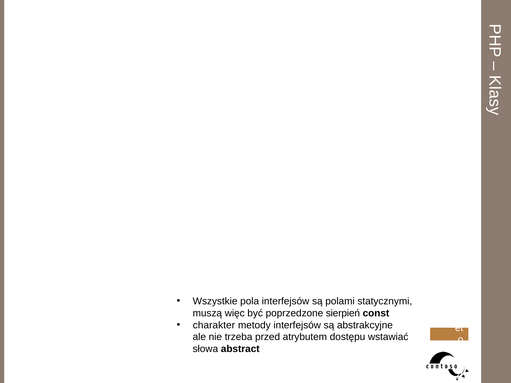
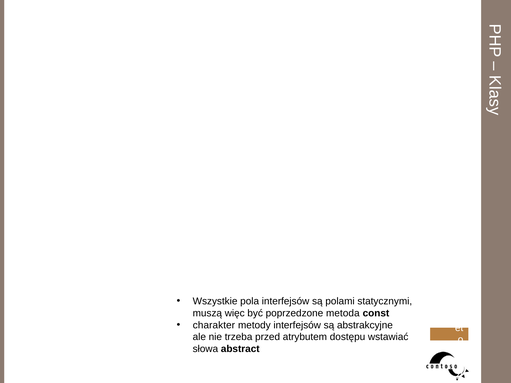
sierpień: sierpień -> metoda (343, 313)
